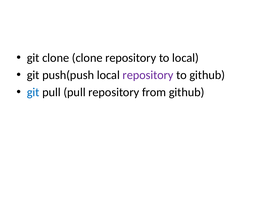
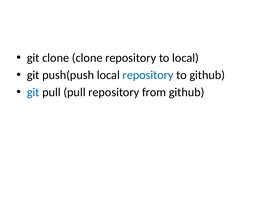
repository colour: purple -> blue (148, 75)
